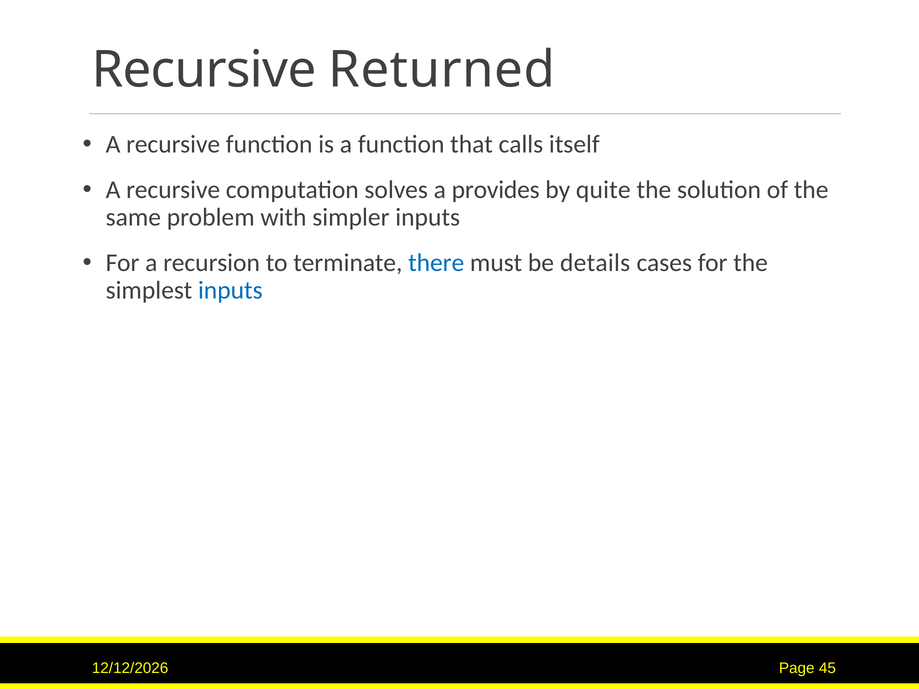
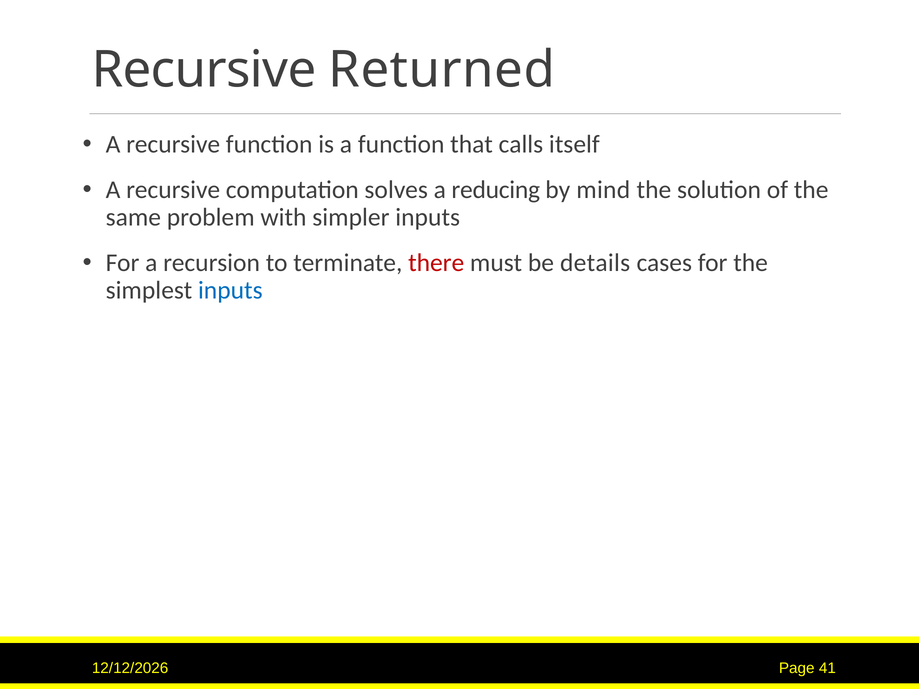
provides: provides -> reducing (496, 190)
quite: quite -> mind (603, 190)
there colour: blue -> red (436, 263)
45: 45 -> 41 (827, 669)
